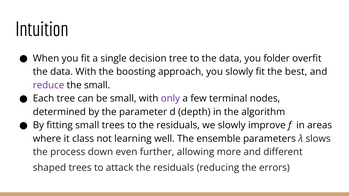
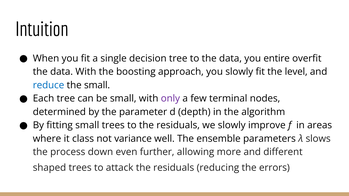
folder: folder -> entire (277, 58)
best: best -> level (296, 72)
reduce colour: purple -> blue (49, 85)
learning: learning -> variance (133, 139)
